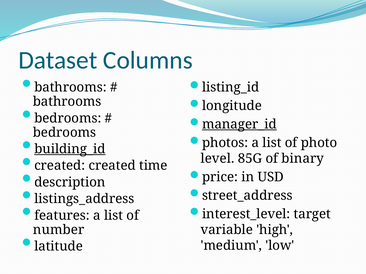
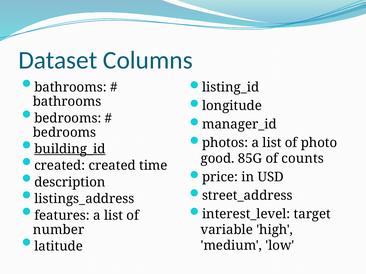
manager_id underline: present -> none (239, 124)
level: level -> good (218, 159)
binary: binary -> counts (303, 159)
